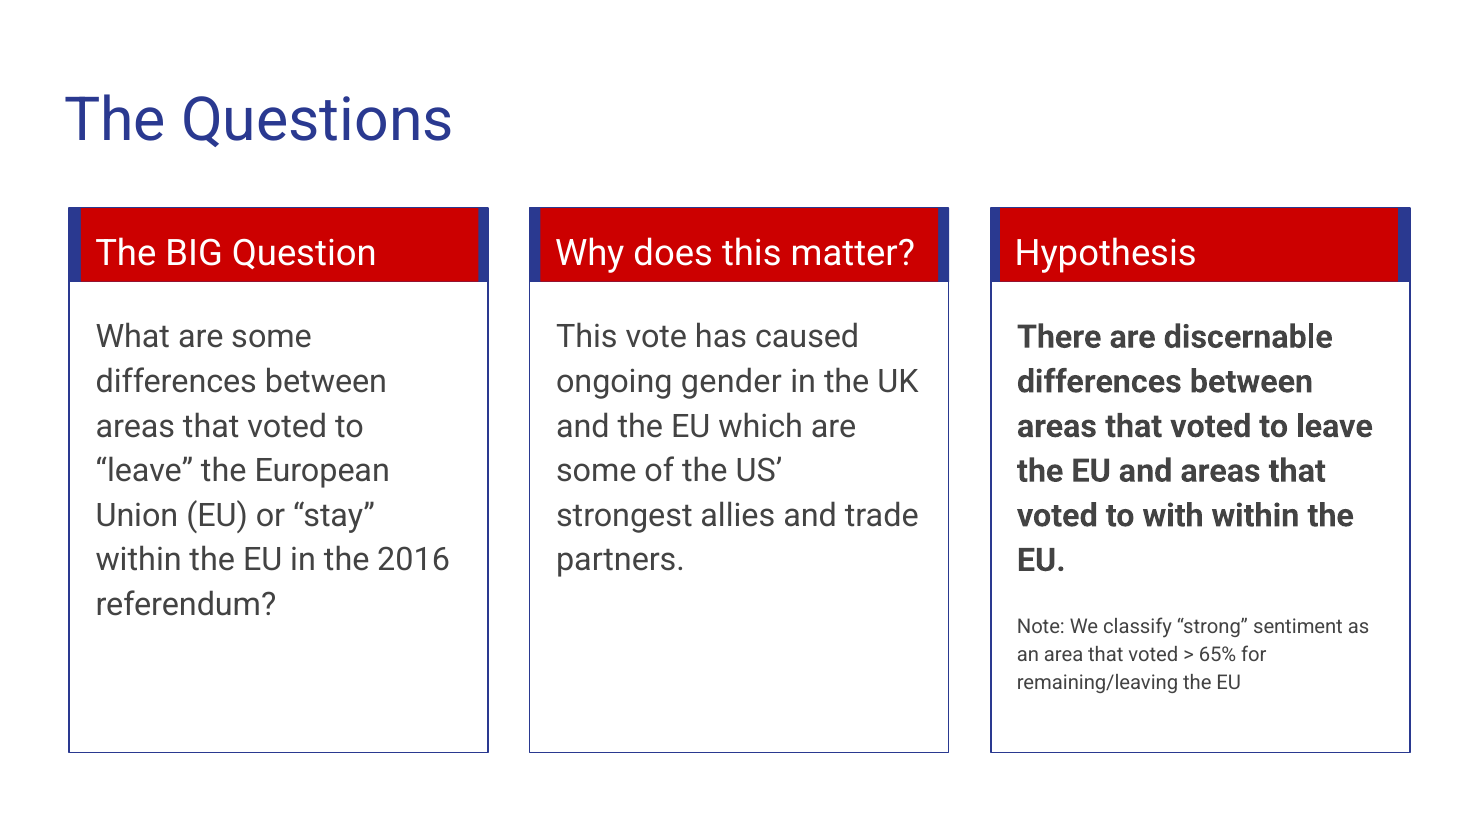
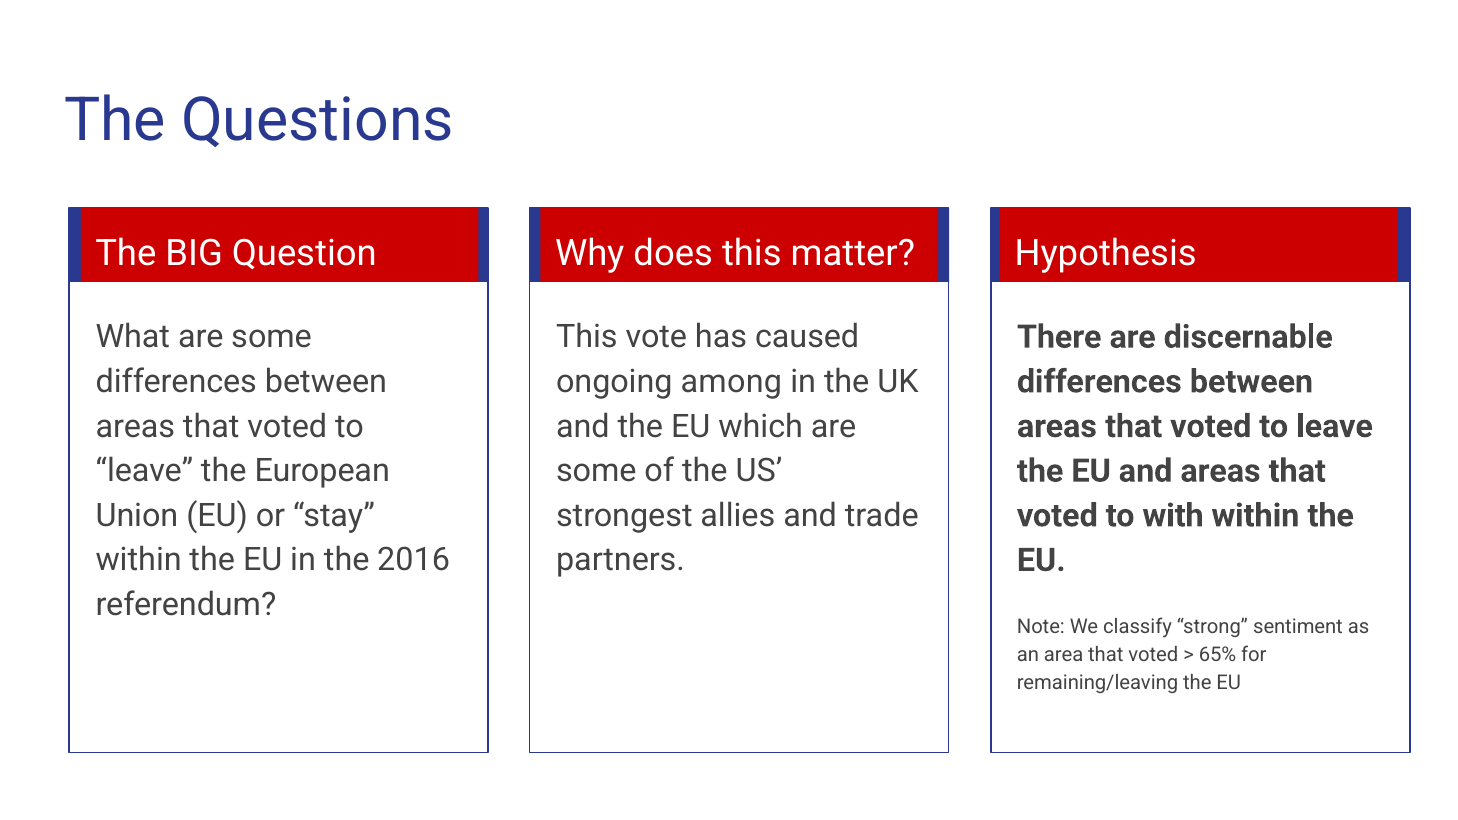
gender: gender -> among (731, 382)
